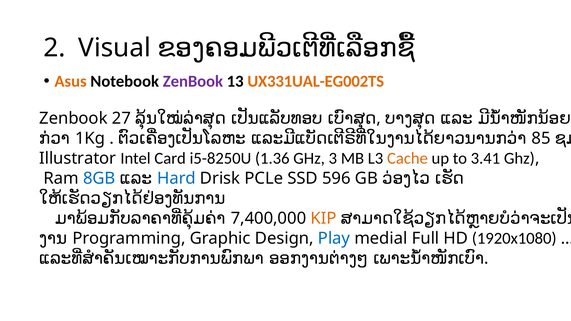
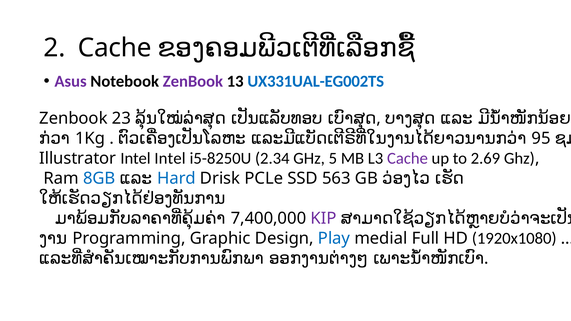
Visual: Visual -> Cache (115, 48)
Asus colour: orange -> purple (71, 81)
UX331UAL-EG002TS colour: orange -> blue (316, 81)
27: 27 -> 23 (121, 118)
85: 85 -> 95 (541, 138)
Intel Card: Card -> Intel (170, 158)
1.36: 1.36 -> 2.34 (272, 158)
3: 3 -> 5 (333, 158)
Cache colour: orange -> purple (407, 158)
3.41: 3.41 -> 2.69 (485, 158)
596: 596 -> 563 (336, 178)
KIP colour: orange -> purple (324, 218)
